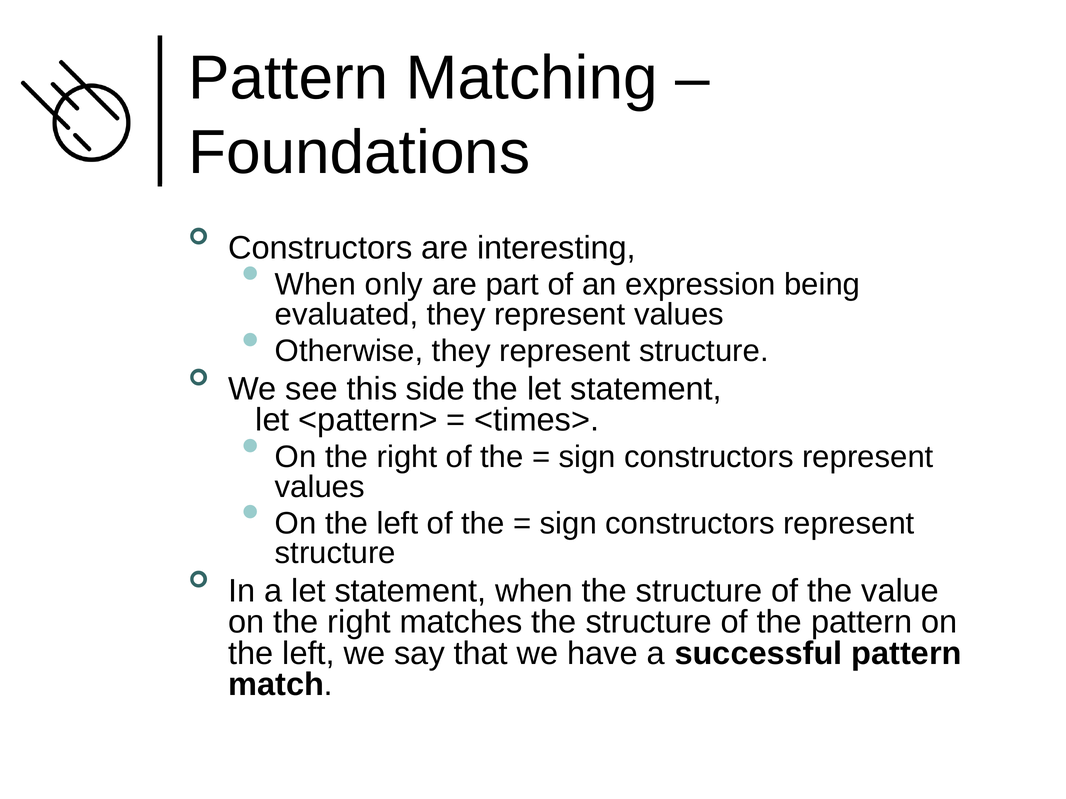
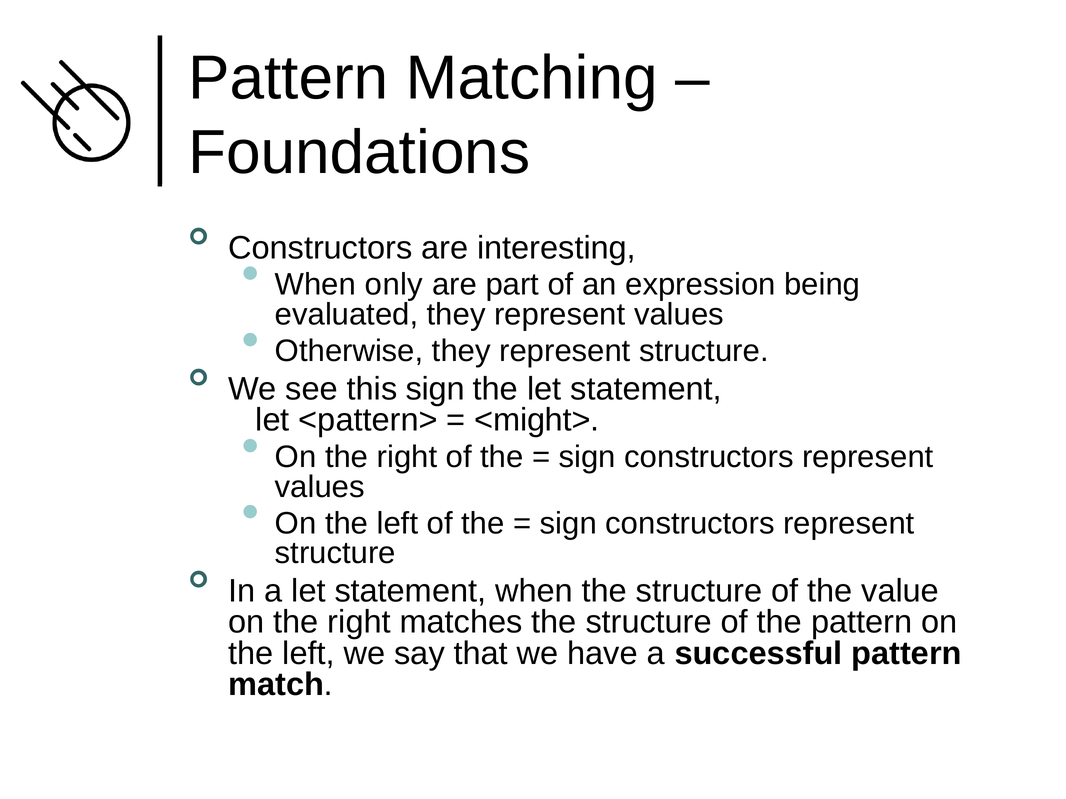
this side: side -> sign (435, 389)
<times>: <times> -> <might> (537, 420)
